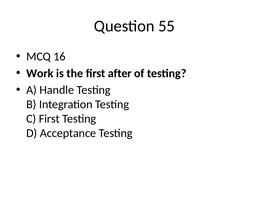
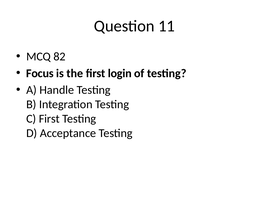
55: 55 -> 11 (167, 26)
16: 16 -> 82 (60, 56)
Work: Work -> Focus (40, 73)
after: after -> login (120, 73)
